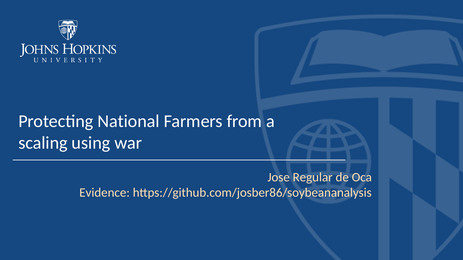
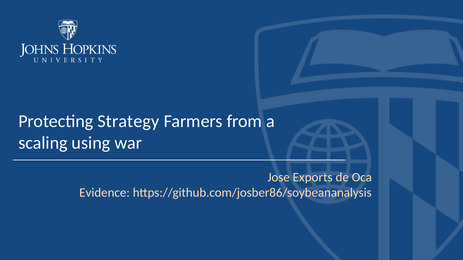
National: National -> Strategy (128, 121)
Regular: Regular -> Exports (313, 177)
